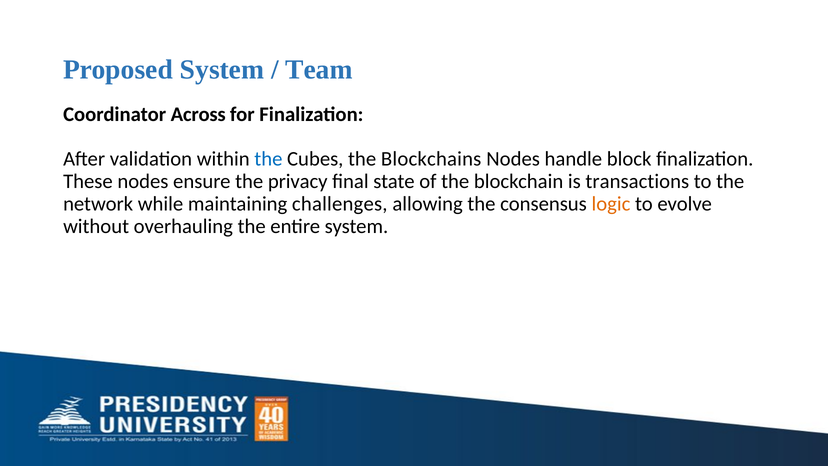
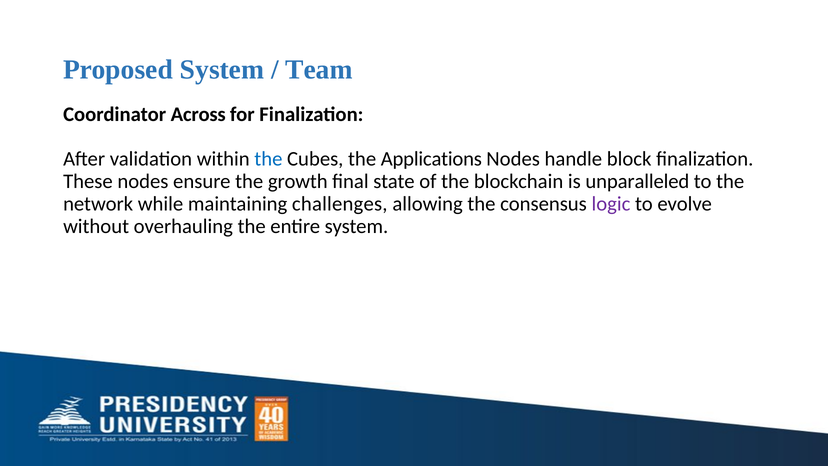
Blockchains: Blockchains -> Applications (431, 159)
privacy: privacy -> growth (298, 181)
transactions: transactions -> unparalleled (637, 181)
logic colour: orange -> purple (611, 204)
